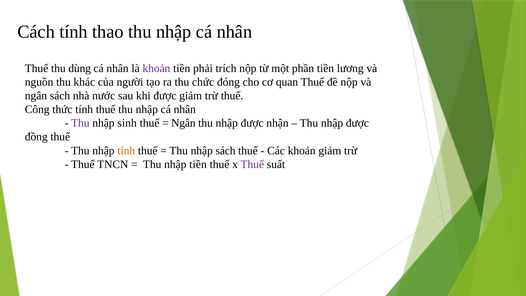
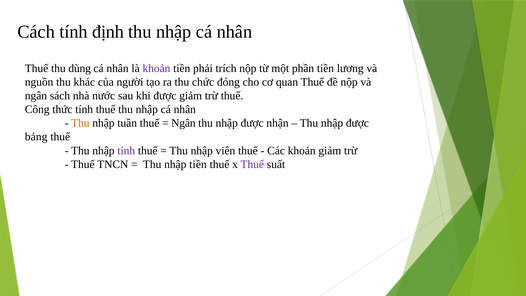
thao: thao -> định (108, 32)
Thu colour: purple -> orange (80, 123)
sinh: sinh -> tuần (127, 123)
đồng: đồng -> bảng (36, 137)
tính colour: orange -> purple (126, 151)
nhập sách: sách -> viên (225, 151)
